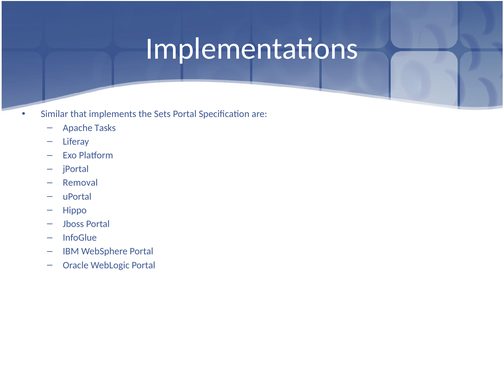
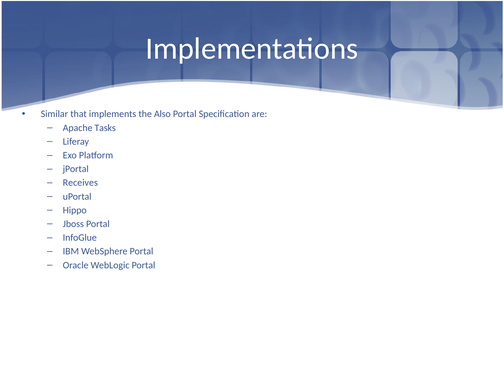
Sets: Sets -> Also (162, 114)
Removal: Removal -> Receives (80, 183)
